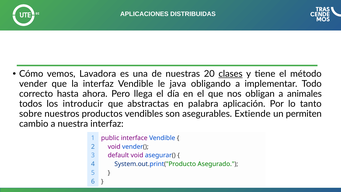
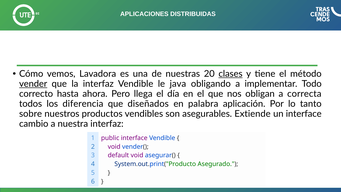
vender underline: none -> present (33, 84)
animales: animales -> correcta (304, 94)
introducir: introducir -> diferencia (83, 104)
abstractas: abstractas -> diseñados (148, 104)
un permiten: permiten -> interface (304, 114)
